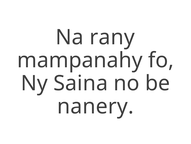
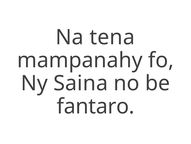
rany: rany -> tena (112, 37)
nanery: nanery -> fantaro (96, 106)
